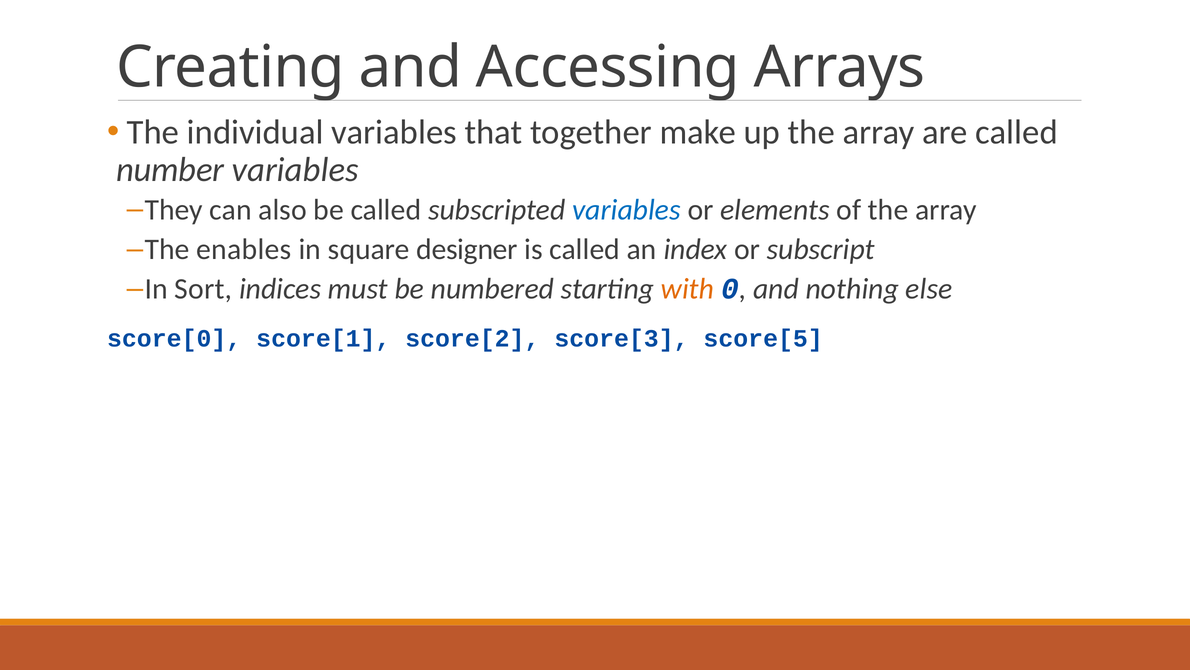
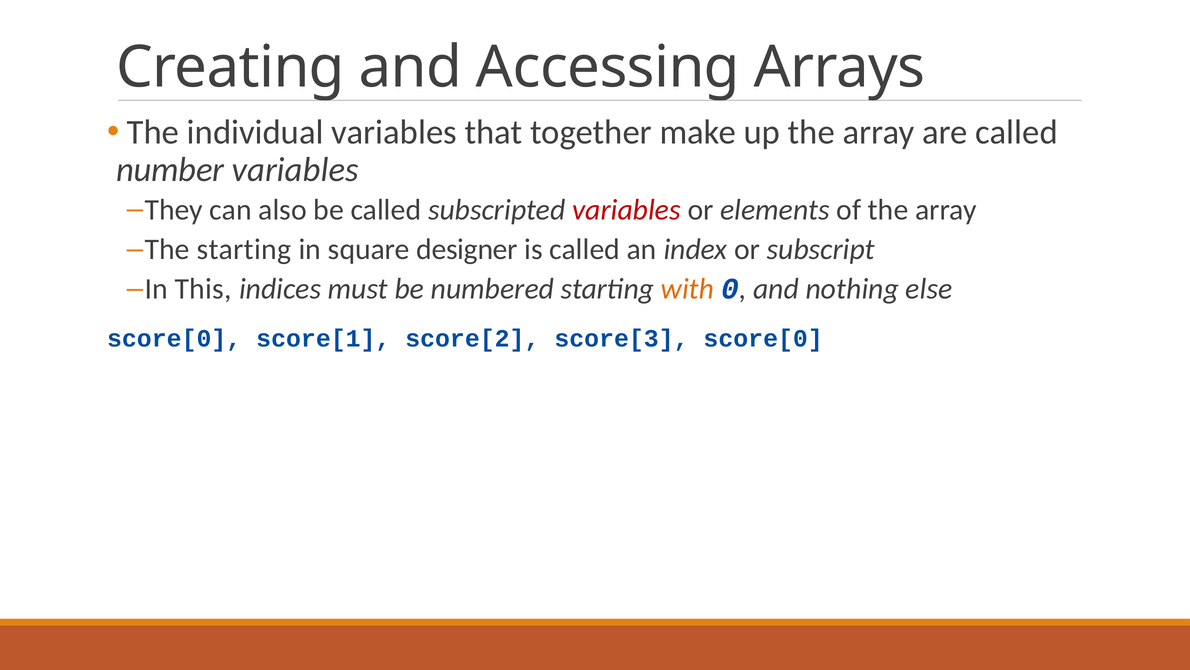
variables colour: blue -> red (626, 210)
The enables: enables -> starting (244, 249)
Sort: Sort -> This (203, 289)
score[3 score[5: score[5 -> score[0 (763, 338)
